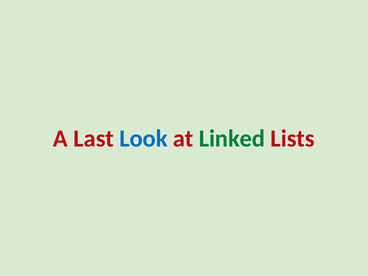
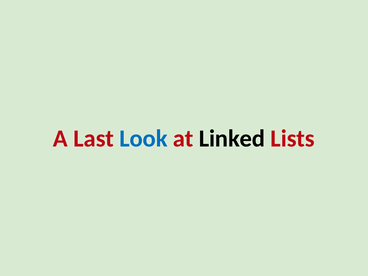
Linked colour: green -> black (232, 139)
